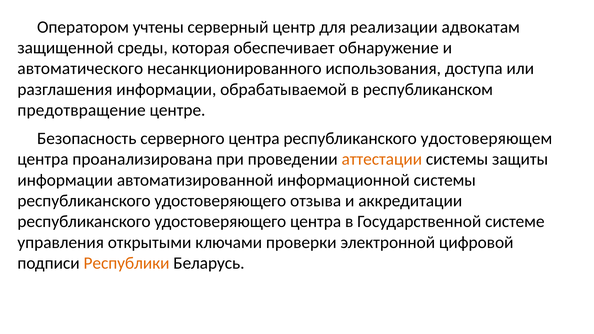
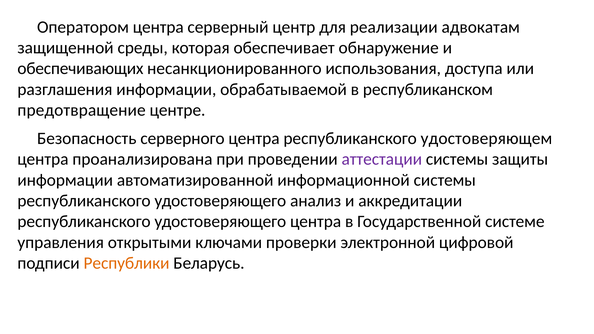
Оператором учтены: учтены -> центра (158, 27)
автоматического: автоматического -> обеспечивающих (80, 69)
аттестации colour: orange -> purple (382, 159)
отзыва: отзыва -> анализ (316, 201)
